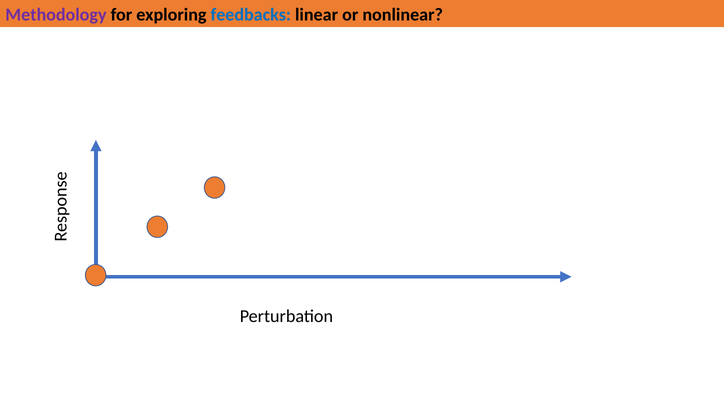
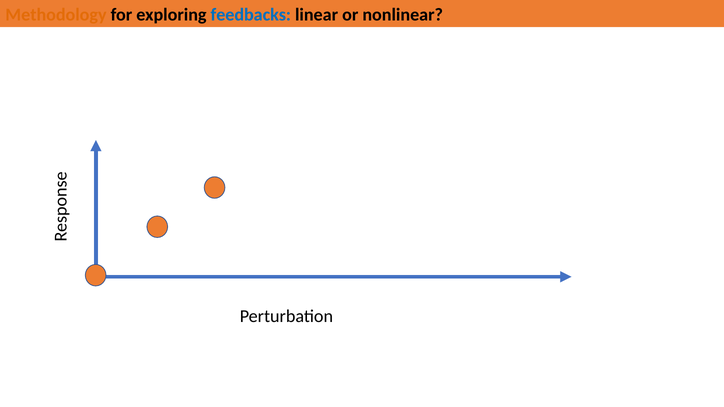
Methodology colour: purple -> orange (56, 15)
